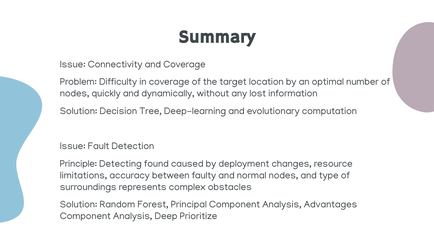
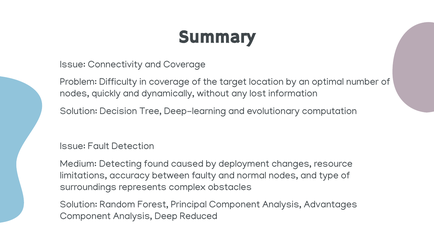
Principle: Principle -> Medium (78, 164)
Prioritize: Prioritize -> Reduced (199, 216)
